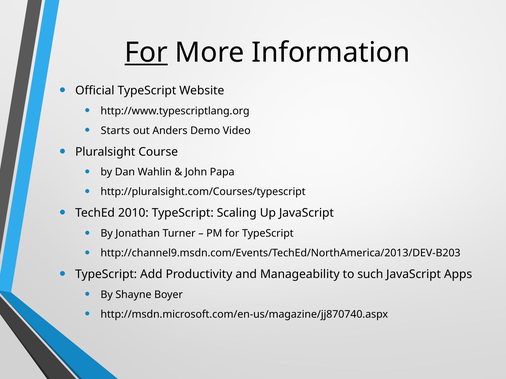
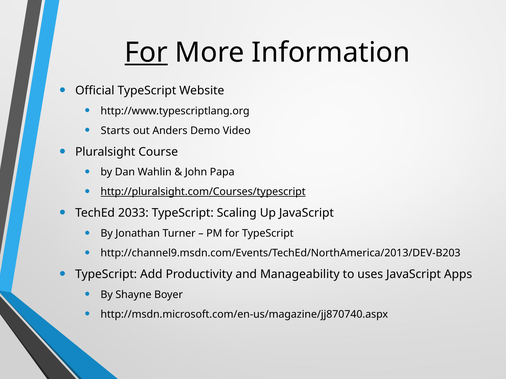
http://pluralsight.com/Courses/typescript underline: none -> present (203, 192)
2010: 2010 -> 2033 (133, 213)
such: such -> uses (370, 275)
